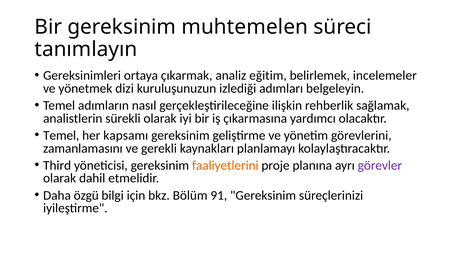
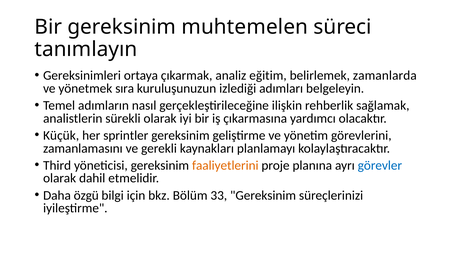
incelemeler: incelemeler -> zamanlarda (385, 76)
dizi: dizi -> sıra (125, 89)
Temel: Temel -> Küçük (61, 136)
kapsamı: kapsamı -> sprintler (126, 136)
görevler colour: purple -> blue (380, 166)
91: 91 -> 33 (219, 196)
